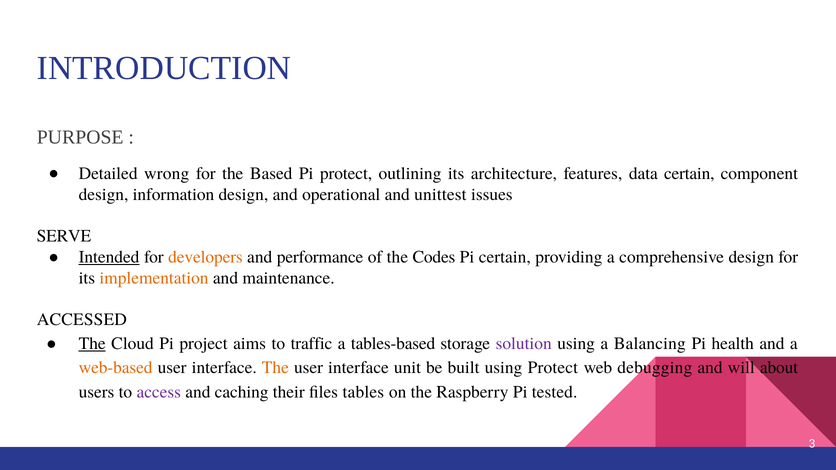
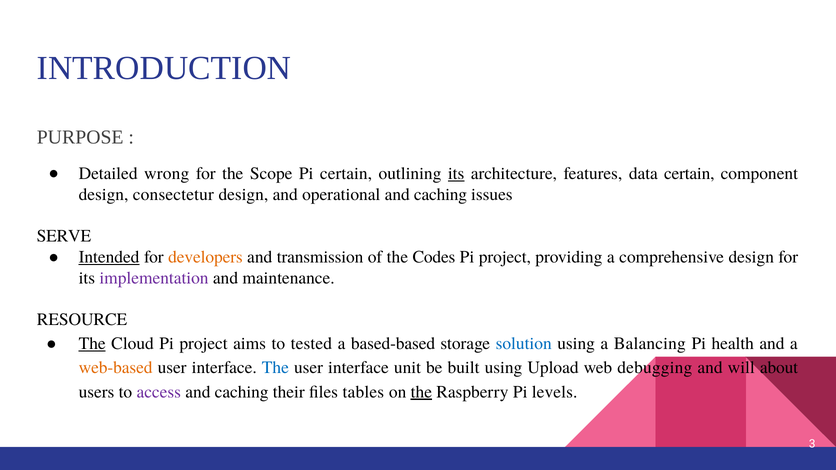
Based: Based -> Scope (271, 174)
Pi protect: protect -> certain (346, 174)
its underline: none -> present (456, 174)
information: information -> consectetur (173, 194)
operational and unittest: unittest -> caching (441, 194)
performance: performance -> transmission (320, 257)
certain: certain -> project (505, 257)
implementation colour: orange -> purple (154, 278)
ACCESSED: ACCESSED -> RESOURCE (82, 320)
traffic: traffic -> tested (311, 344)
tables-based: tables-based -> based-based (393, 344)
solution colour: purple -> blue (524, 344)
The colour: orange -> blue (275, 368)
using Protect: Protect -> Upload (553, 368)
the underline: none -> present (421, 392)
tested: tested -> levels (555, 392)
